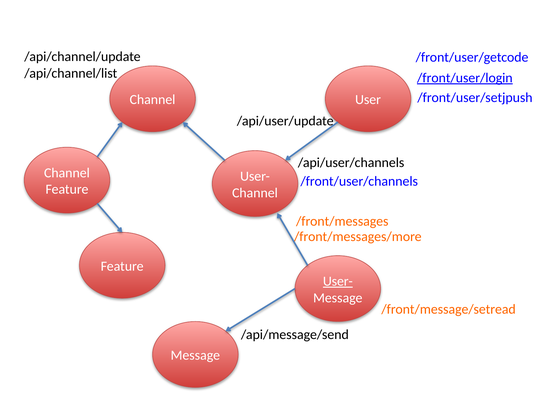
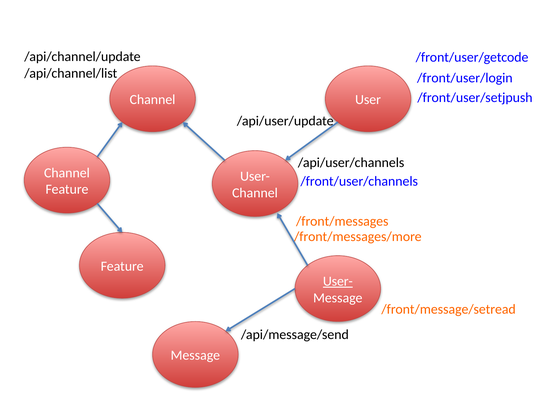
/front/user/login underline: present -> none (465, 78)
